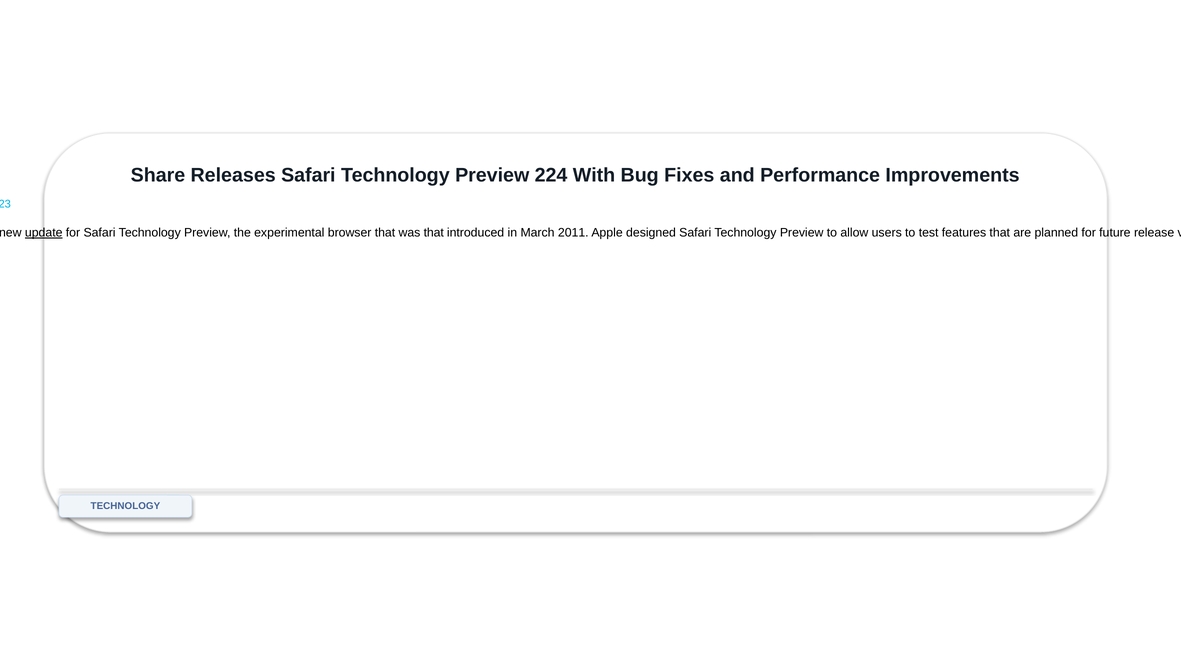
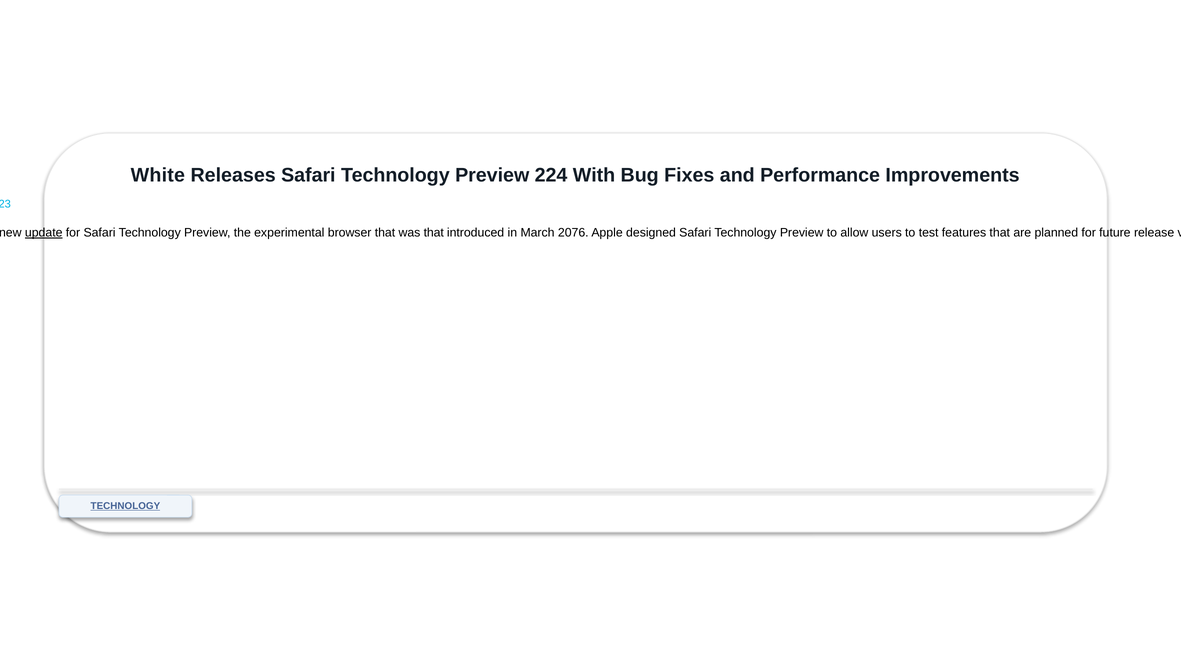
Share: Share -> White (158, 175)
2011: 2011 -> 2076 (573, 233)
TECHNOLOGY underline: none -> present (125, 505)
